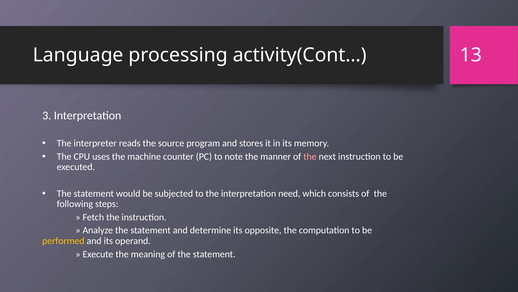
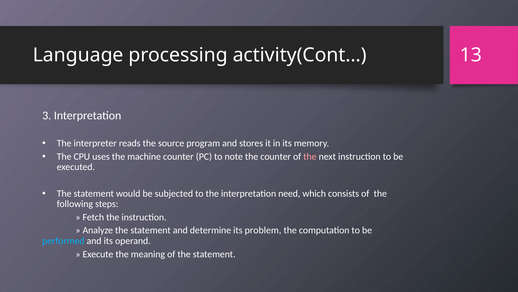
the manner: manner -> counter (276, 156)
opposite: opposite -> problem (263, 230)
performed colour: yellow -> light blue (63, 240)
